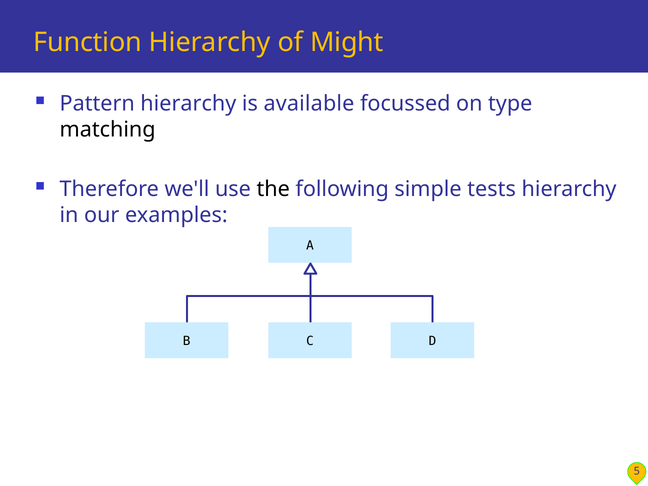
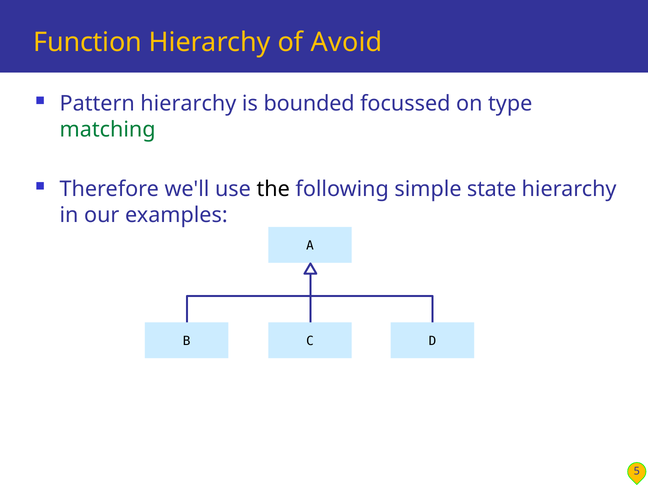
Might: Might -> Avoid (347, 42)
available: available -> bounded (309, 104)
matching colour: black -> green (108, 130)
tests: tests -> state (492, 189)
